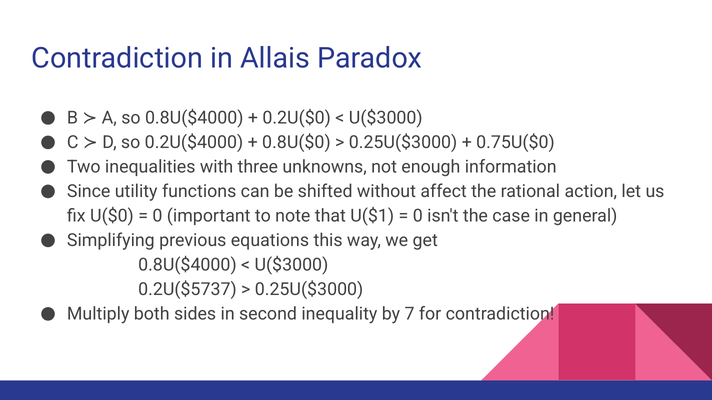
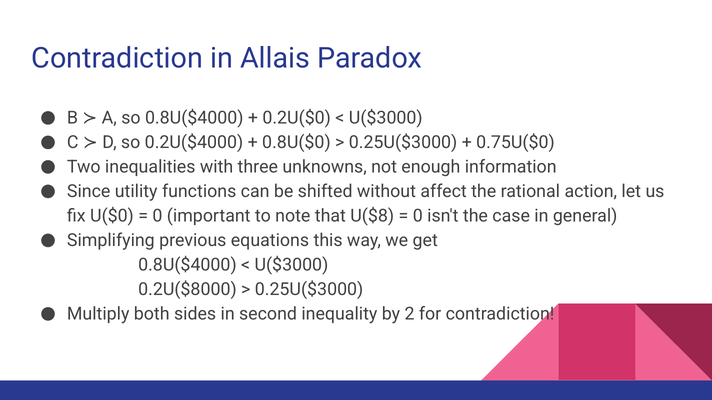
U($1: U($1 -> U($8 (372, 216)
0.2U($5737: 0.2U($5737 -> 0.2U($8000 (187, 290)
7: 7 -> 2 (410, 314)
